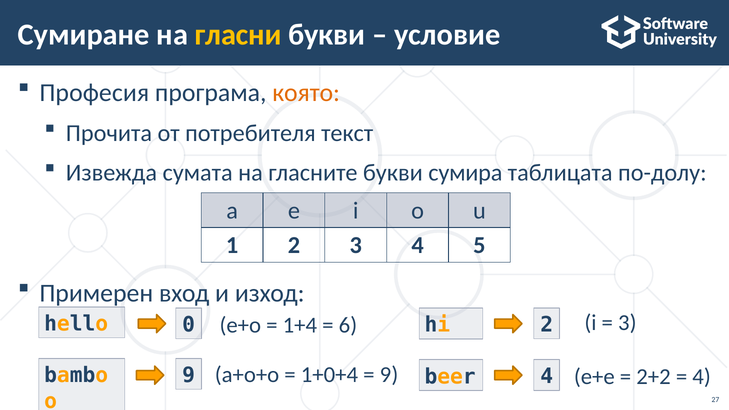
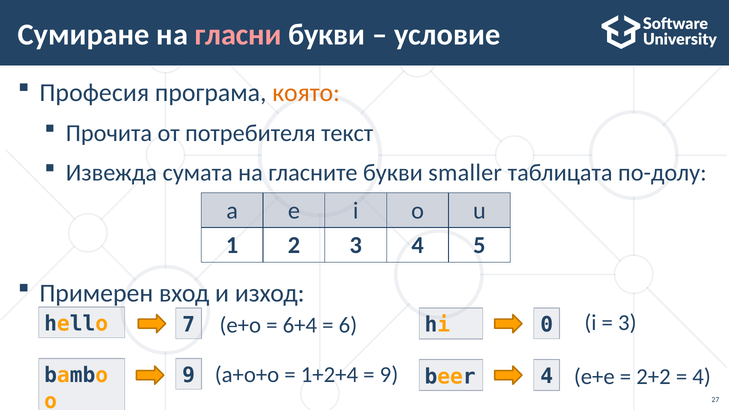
гласни colour: yellow -> pink (238, 35)
сумира: сумира -> smaller (465, 173)
0: 0 -> 7 (189, 325)
1+4: 1+4 -> 6+4 (300, 325)
hi 2: 2 -> 0 (547, 325)
1+0+4: 1+0+4 -> 1+2+4 (329, 375)
